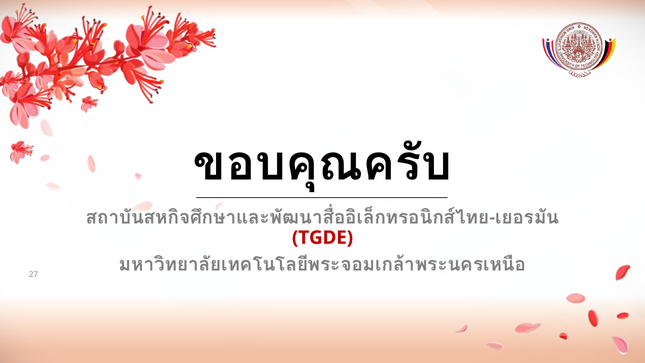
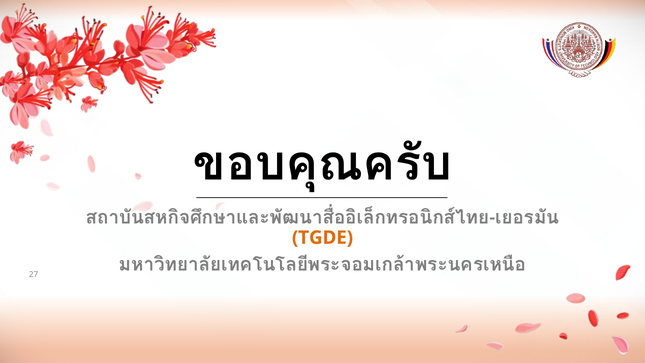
TGDE colour: red -> orange (323, 238)
